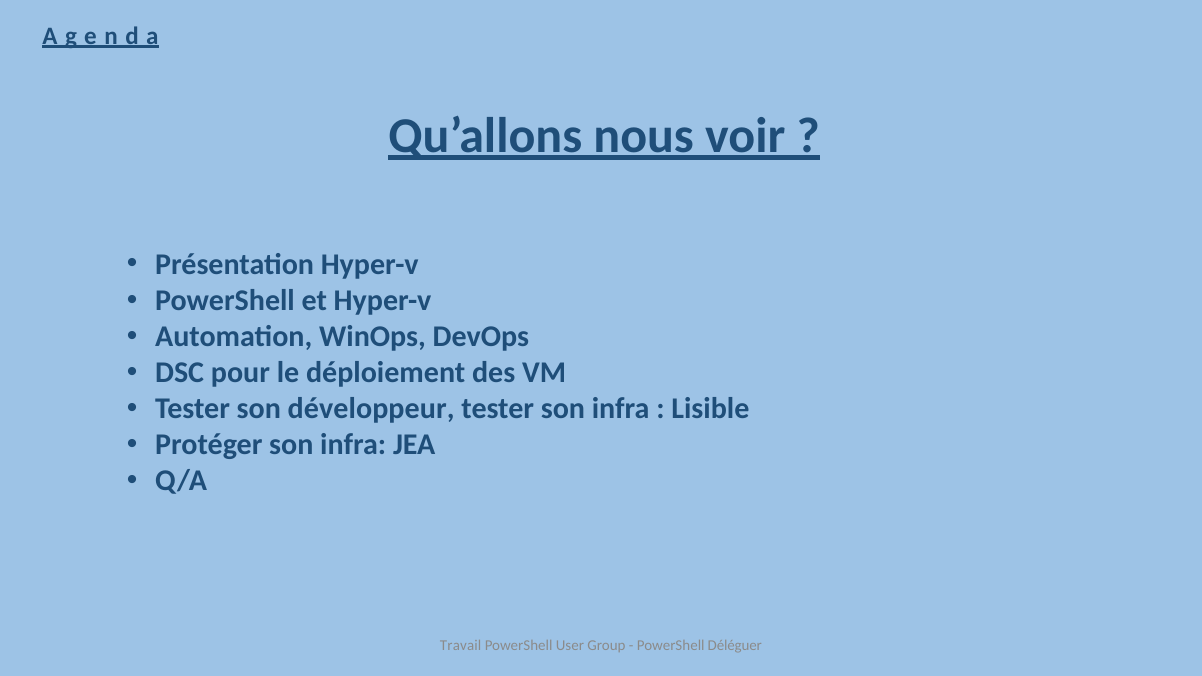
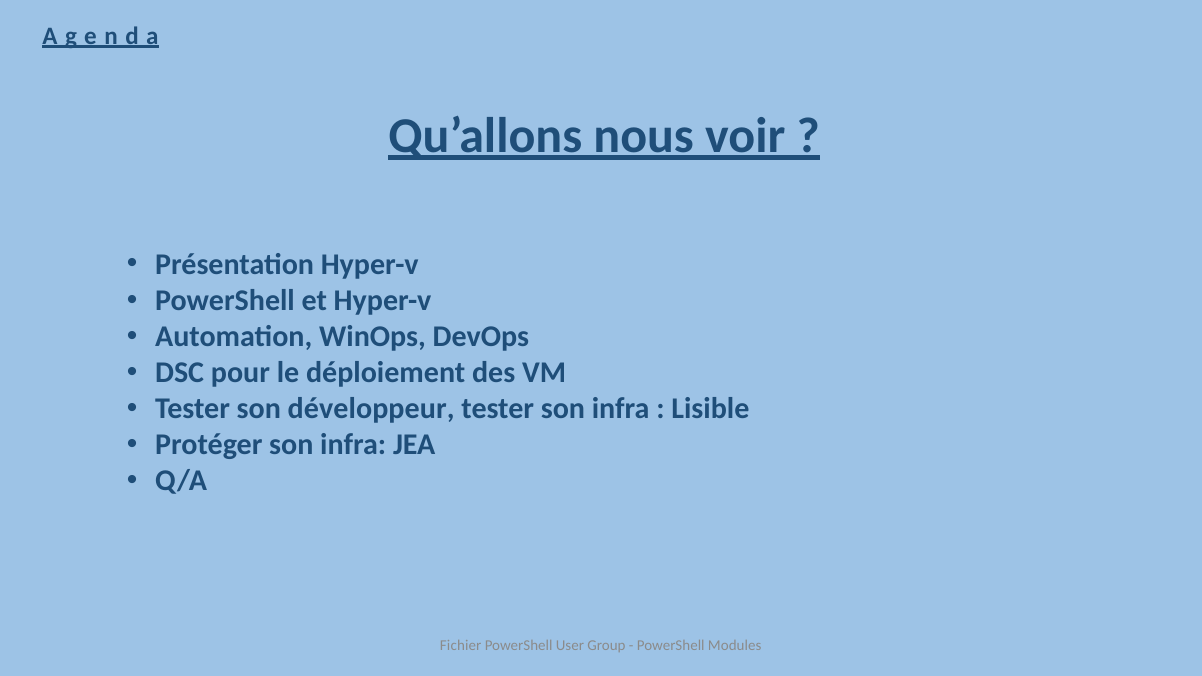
Travail: Travail -> Fichier (461, 646)
Déléguer: Déléguer -> Modules (735, 646)
